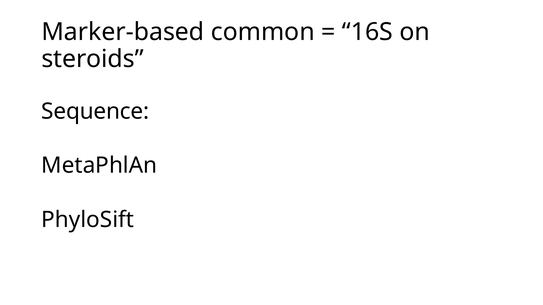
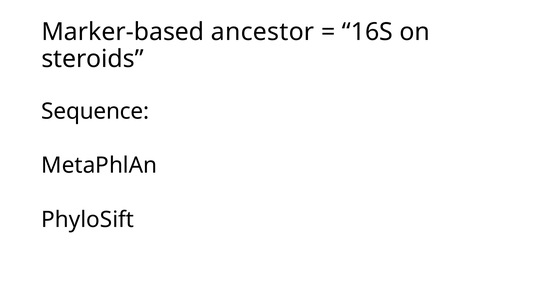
common: common -> ancestor (263, 32)
